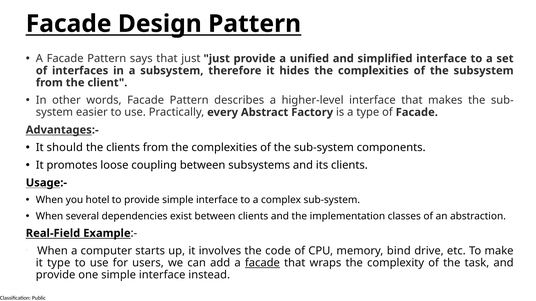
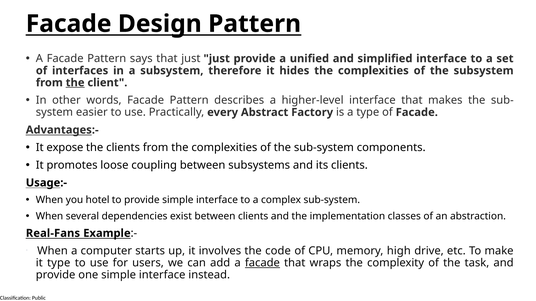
the underline: none -> present (75, 83)
should: should -> expose (65, 148)
Real-Field: Real-Field -> Real-Fans (53, 234)
bind: bind -> high (399, 251)
